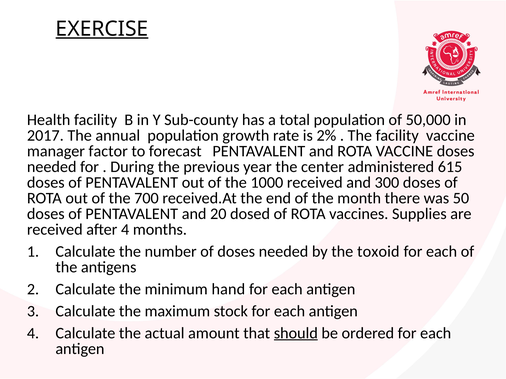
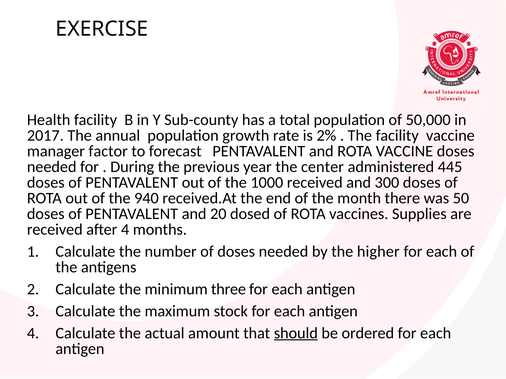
EXERCISE underline: present -> none (102, 29)
615: 615 -> 445 (450, 167)
700: 700 -> 940 (146, 198)
toxoid: toxoid -> higher (378, 252)
hand: hand -> three (229, 289)
